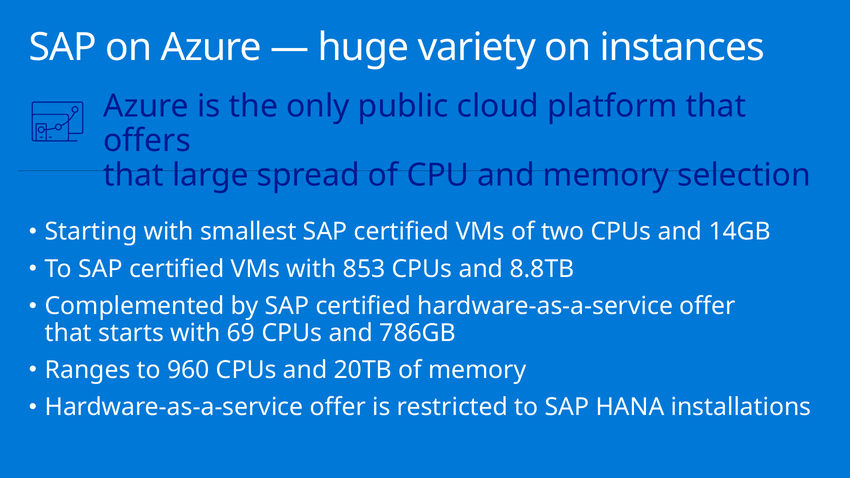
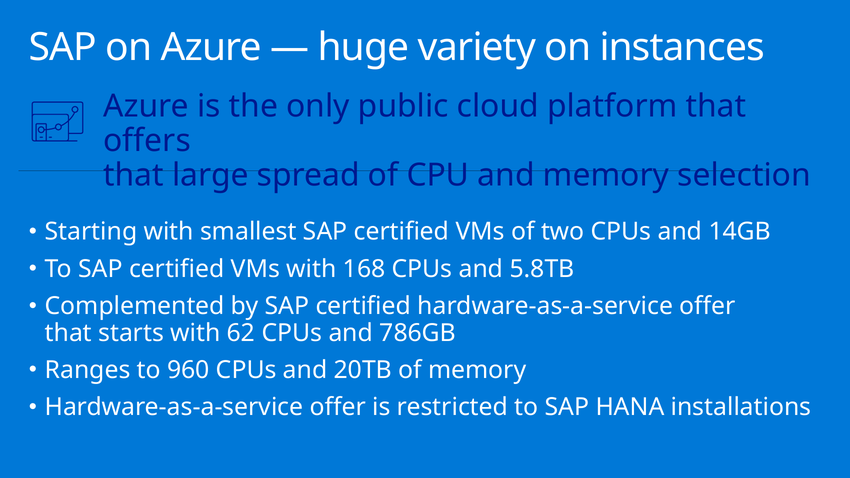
853: 853 -> 168 (364, 269)
8.8TB: 8.8TB -> 5.8TB (542, 269)
69: 69 -> 62 (241, 333)
